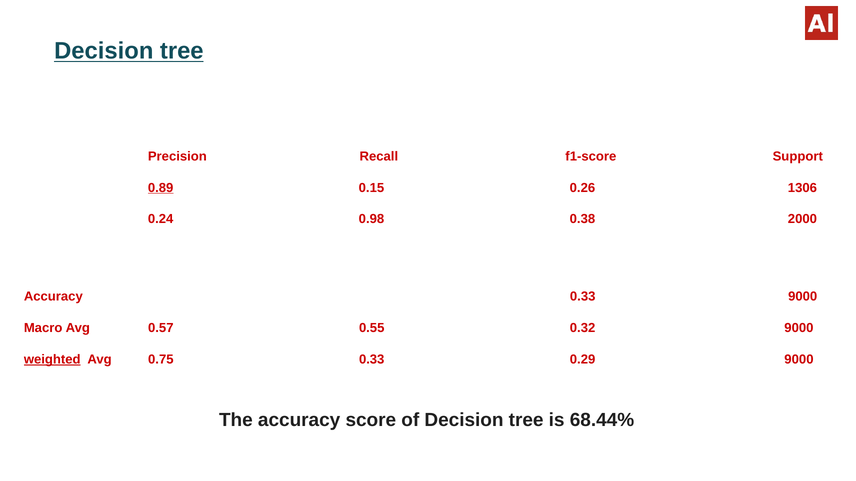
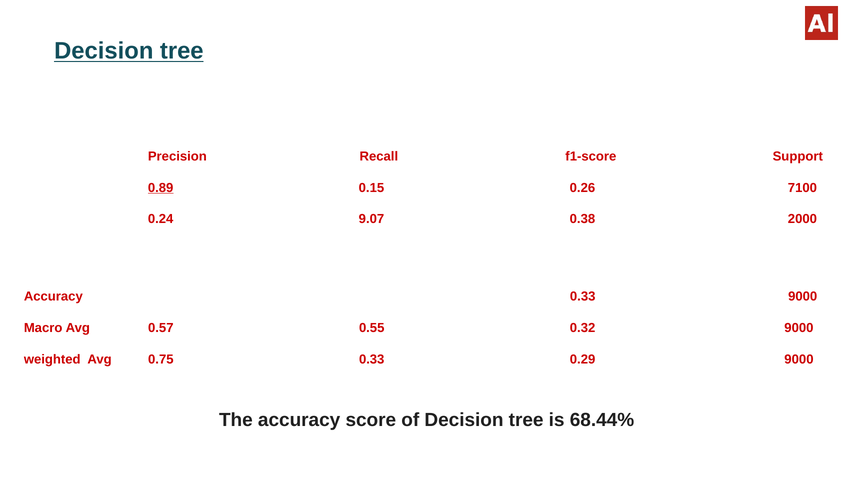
1306: 1306 -> 7100 (802, 188)
0.98: 0.98 -> 9.07 (371, 219)
weighted underline: present -> none (52, 360)
